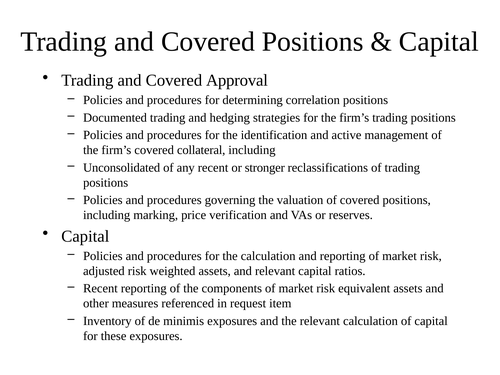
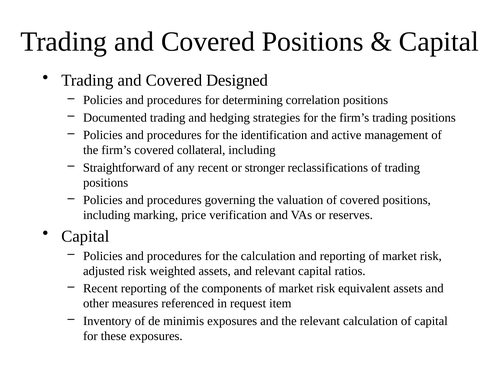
Approval: Approval -> Designed (237, 80)
Unconsolidated: Unconsolidated -> Straightforward (122, 168)
